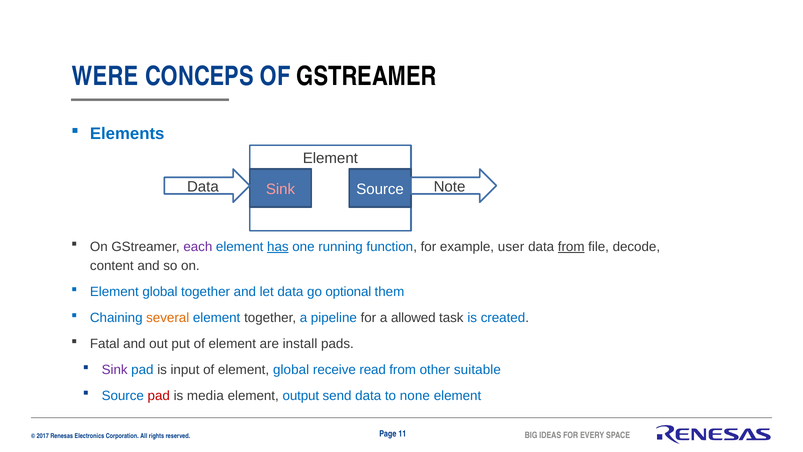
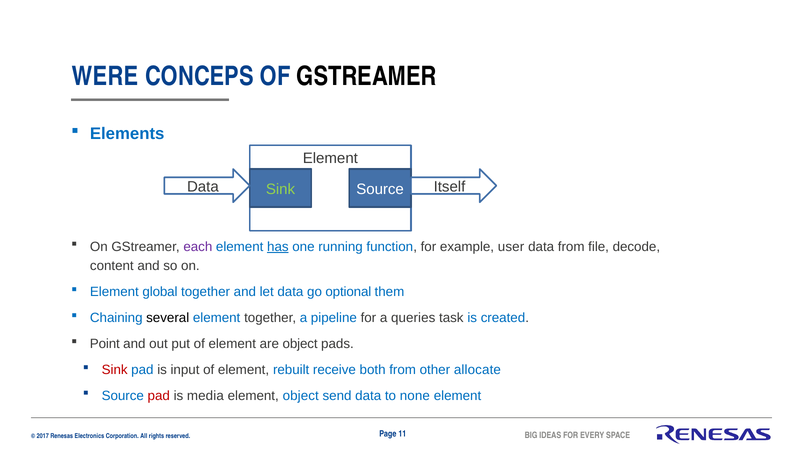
Note: Note -> Itself (450, 187)
Sink colour: pink -> light green (281, 189)
from underline: present -> none (571, 247)
several colour: orange -> black (168, 318)
allowed: allowed -> queries (413, 318)
Fatal: Fatal -> Point (105, 344)
are install: install -> object (300, 344)
Sink colour: purple -> red (115, 370)
of element global: global -> rebuilt (291, 370)
read: read -> both (373, 370)
suitable: suitable -> allocate (477, 370)
element output: output -> object (301, 396)
